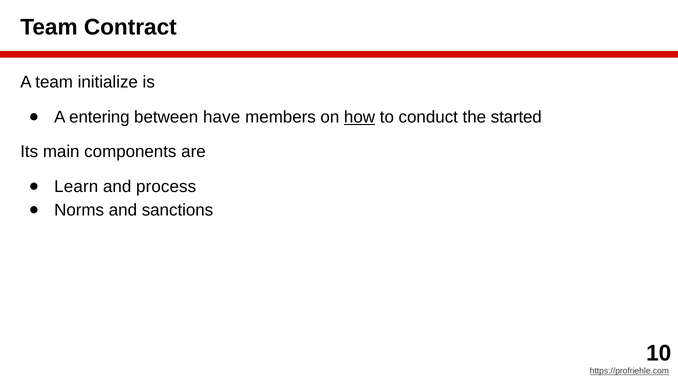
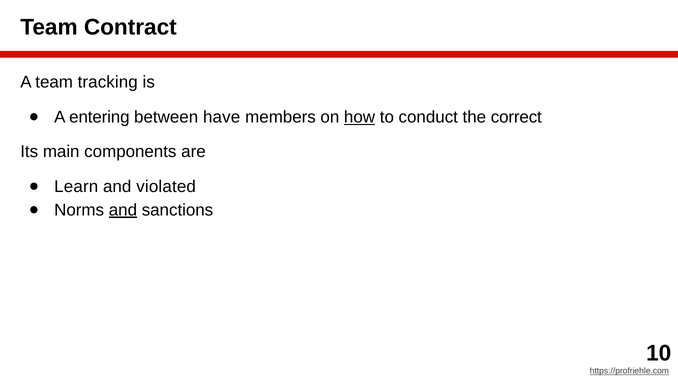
initialize: initialize -> tracking (108, 82)
started: started -> correct (516, 117)
process: process -> violated (166, 186)
and underline: none -> present (123, 210)
